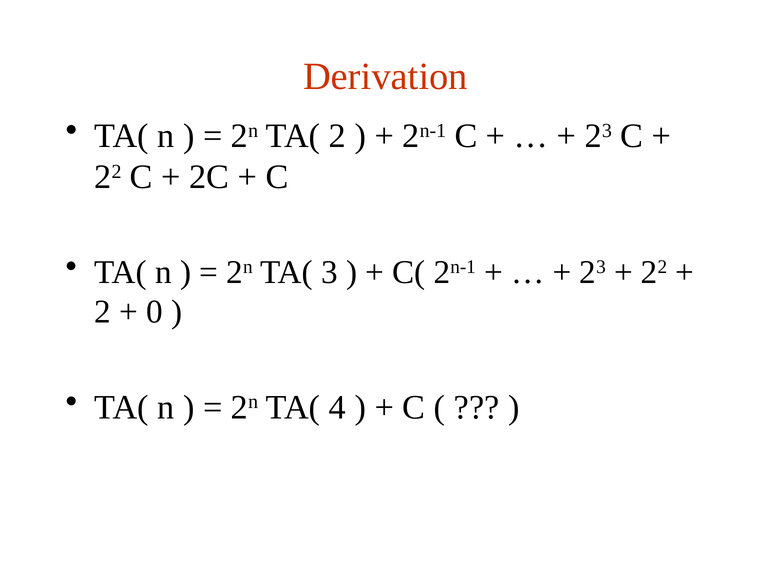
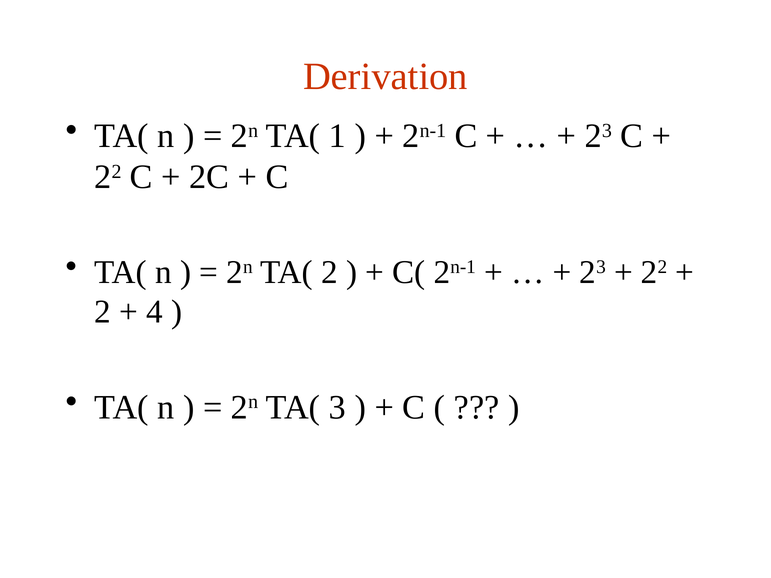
TA( 2: 2 -> 1 (337, 136)
TA( 3: 3 -> 2 (329, 272)
0: 0 -> 4 (155, 312)
4: 4 -> 3 (337, 407)
